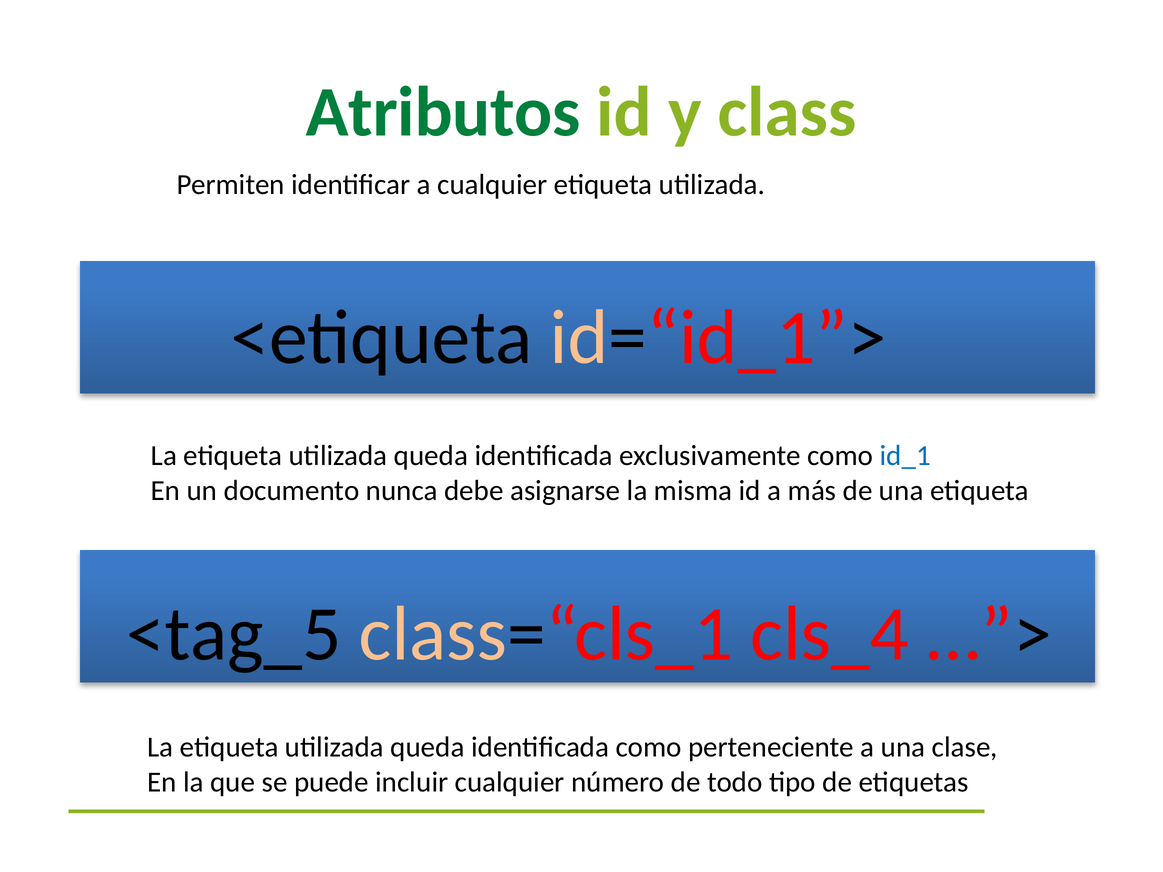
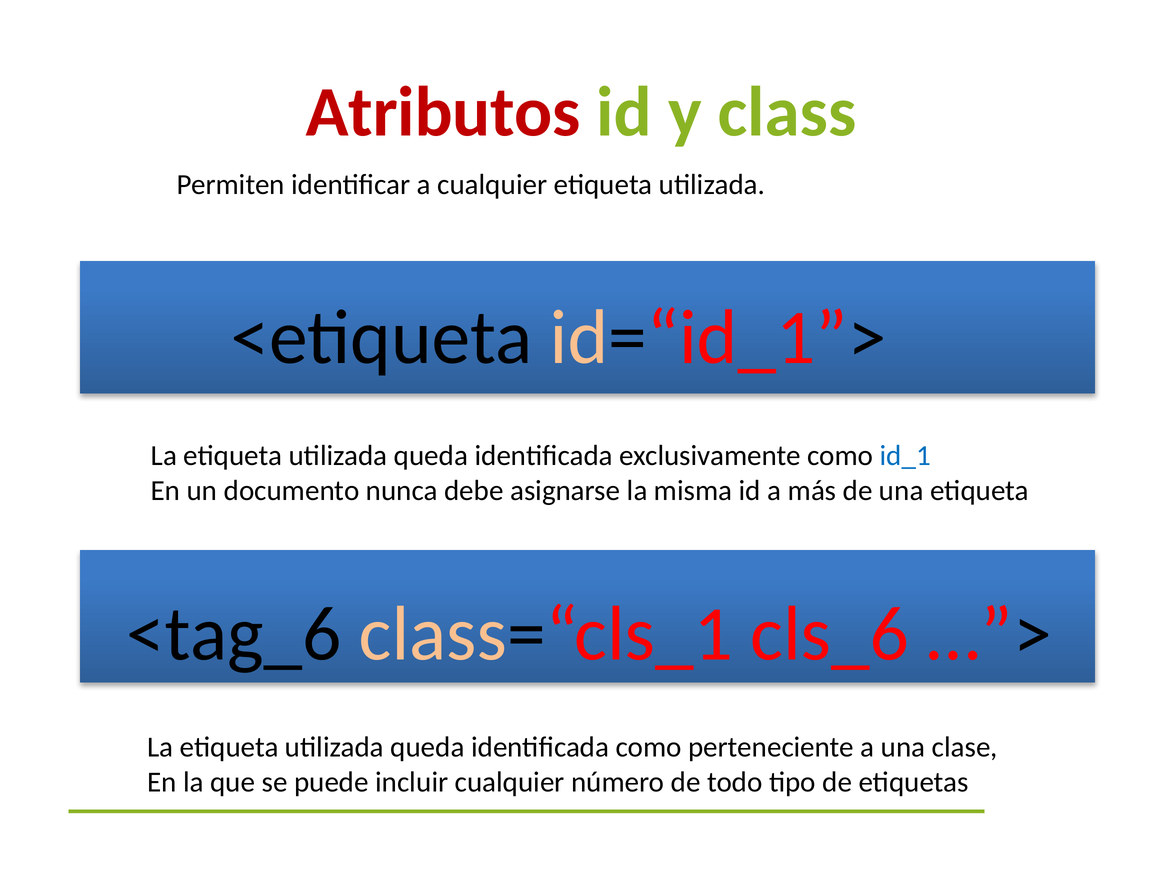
Atributos colour: green -> red (443, 113)
<tag_5: <tag_5 -> <tag_6 (234, 635)
cls_4: cls_4 -> cls_6 (830, 635)
